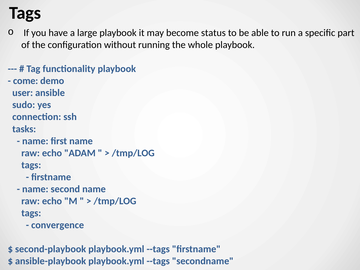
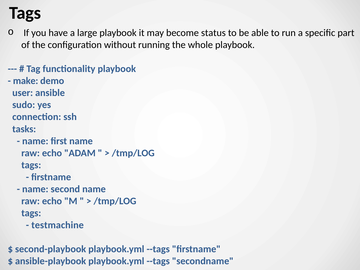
come: come -> make (26, 81)
convergence: convergence -> testmachine (58, 225)
